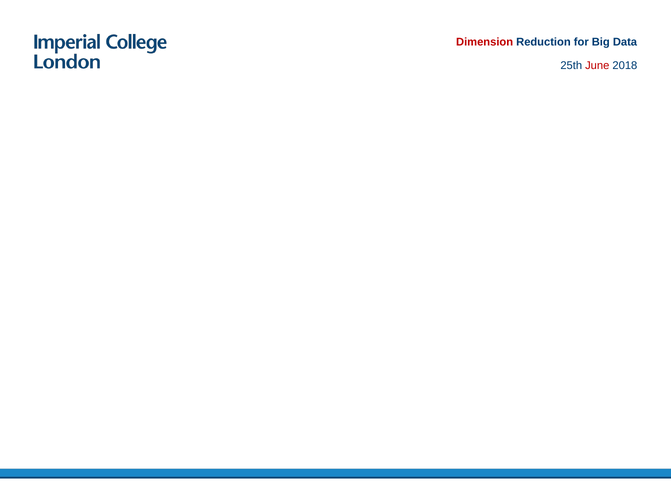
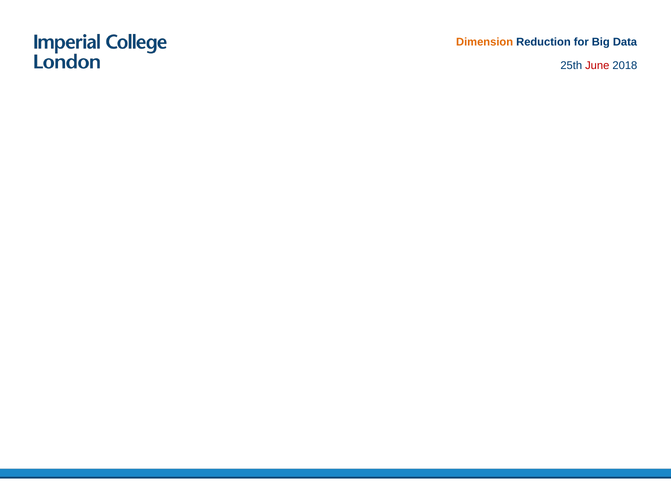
Dimension colour: red -> orange (485, 42)
